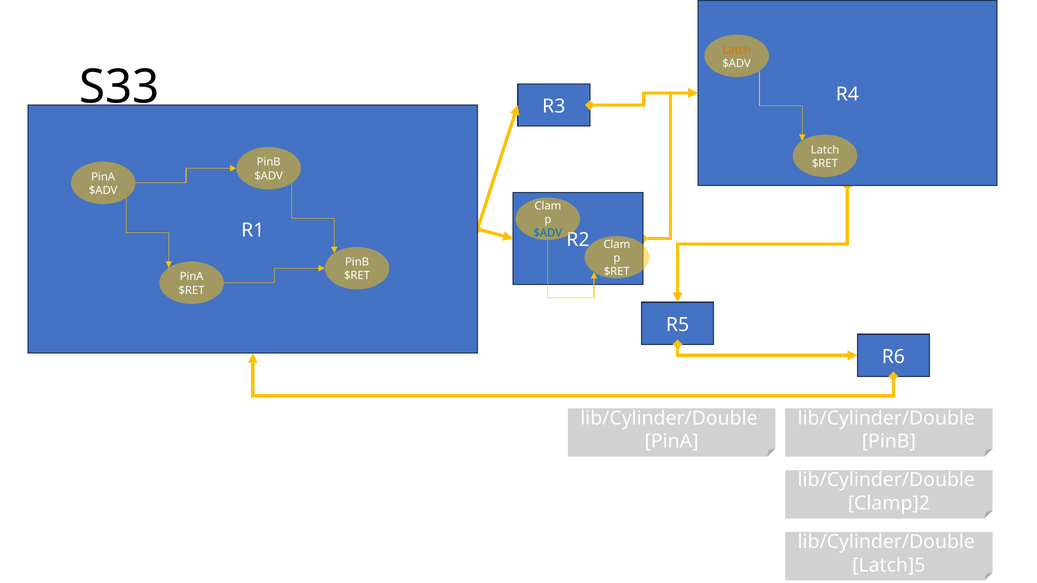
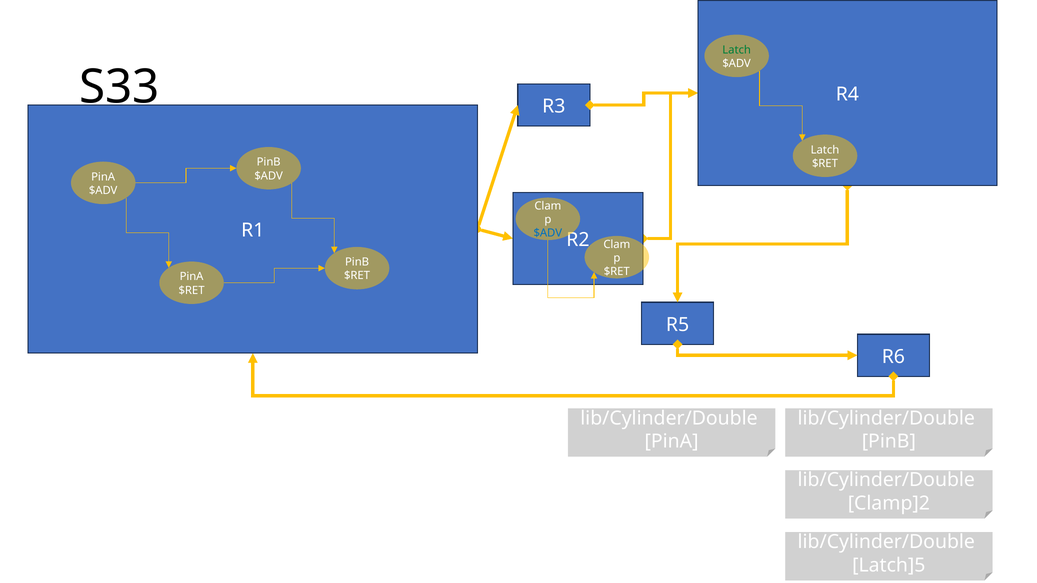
Latch colour: orange -> green (737, 50)
